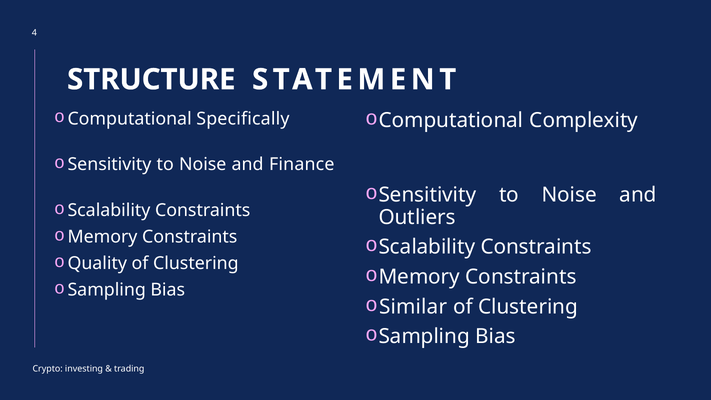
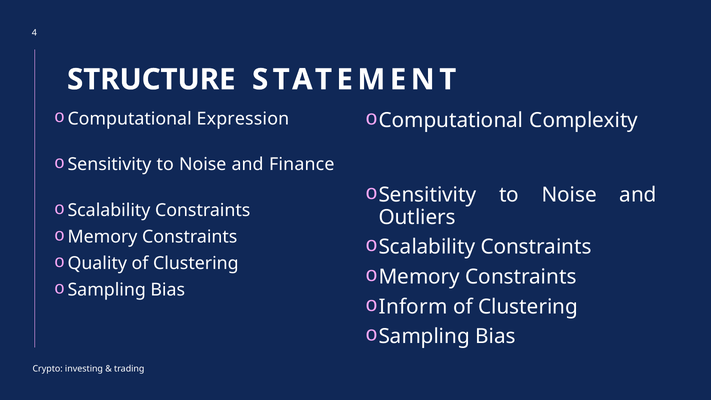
Specifically: Specifically -> Expression (243, 119)
Similar: Similar -> Inform (413, 307)
